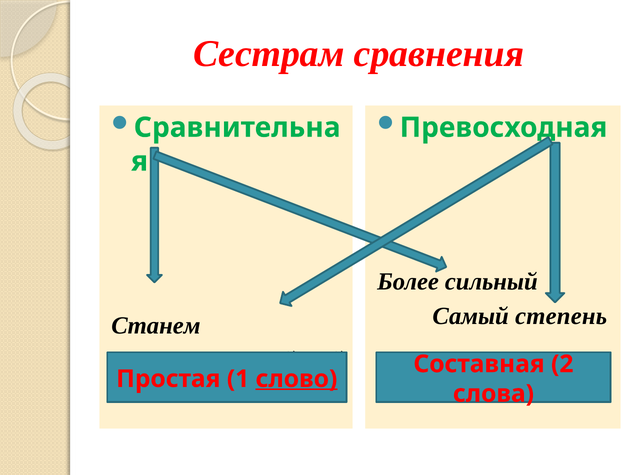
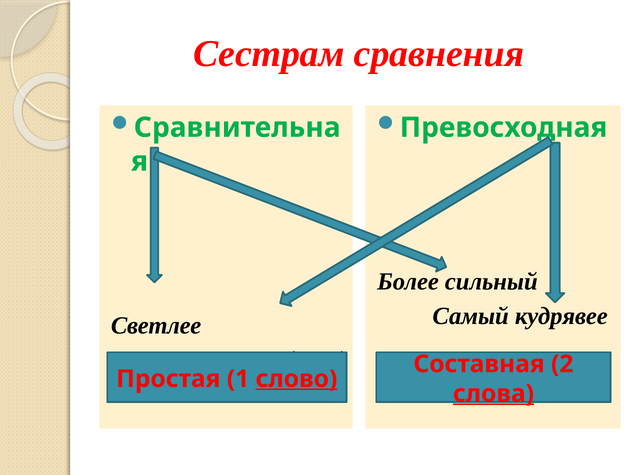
степень: степень -> кудрявее (561, 316)
Станем: Станем -> Светлее (156, 326)
слова underline: none -> present (493, 393)
